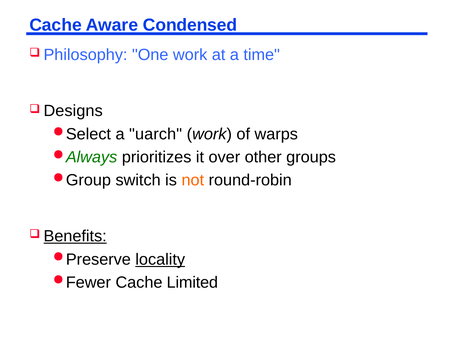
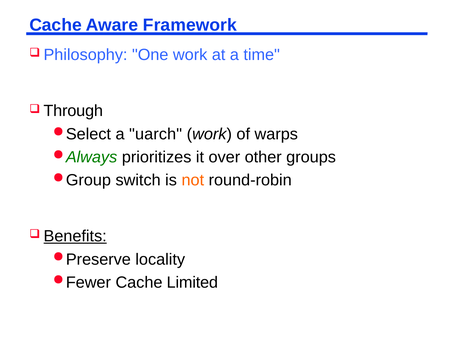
Condensed: Condensed -> Framework (190, 25)
Designs: Designs -> Through (73, 111)
locality underline: present -> none (160, 260)
